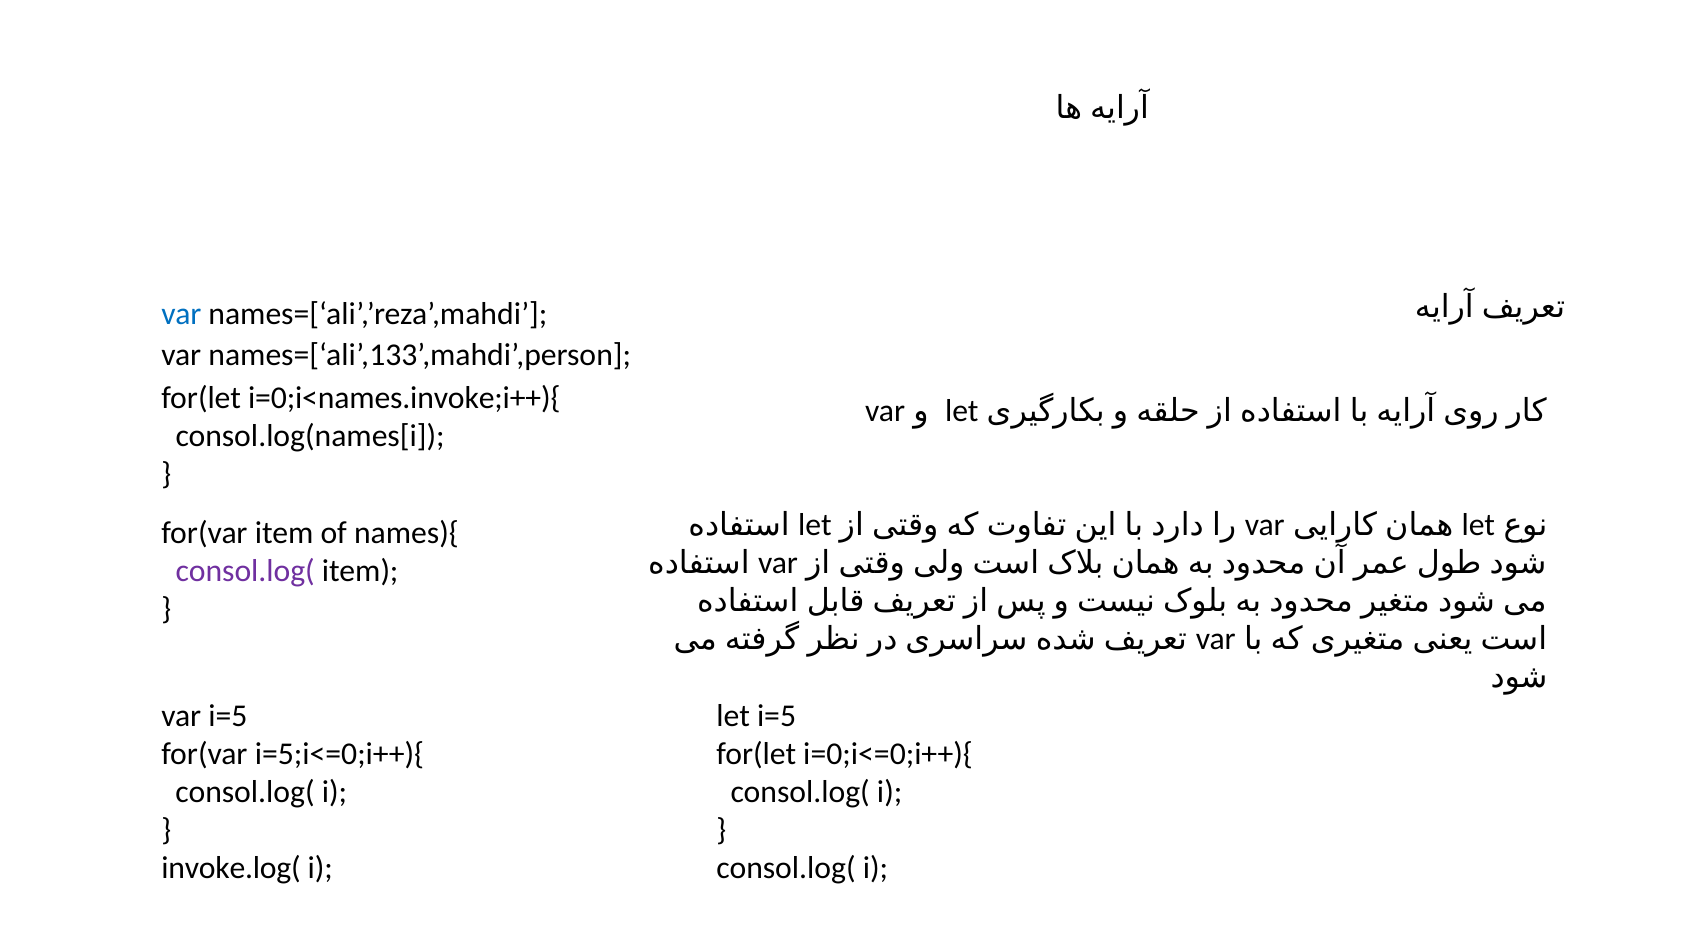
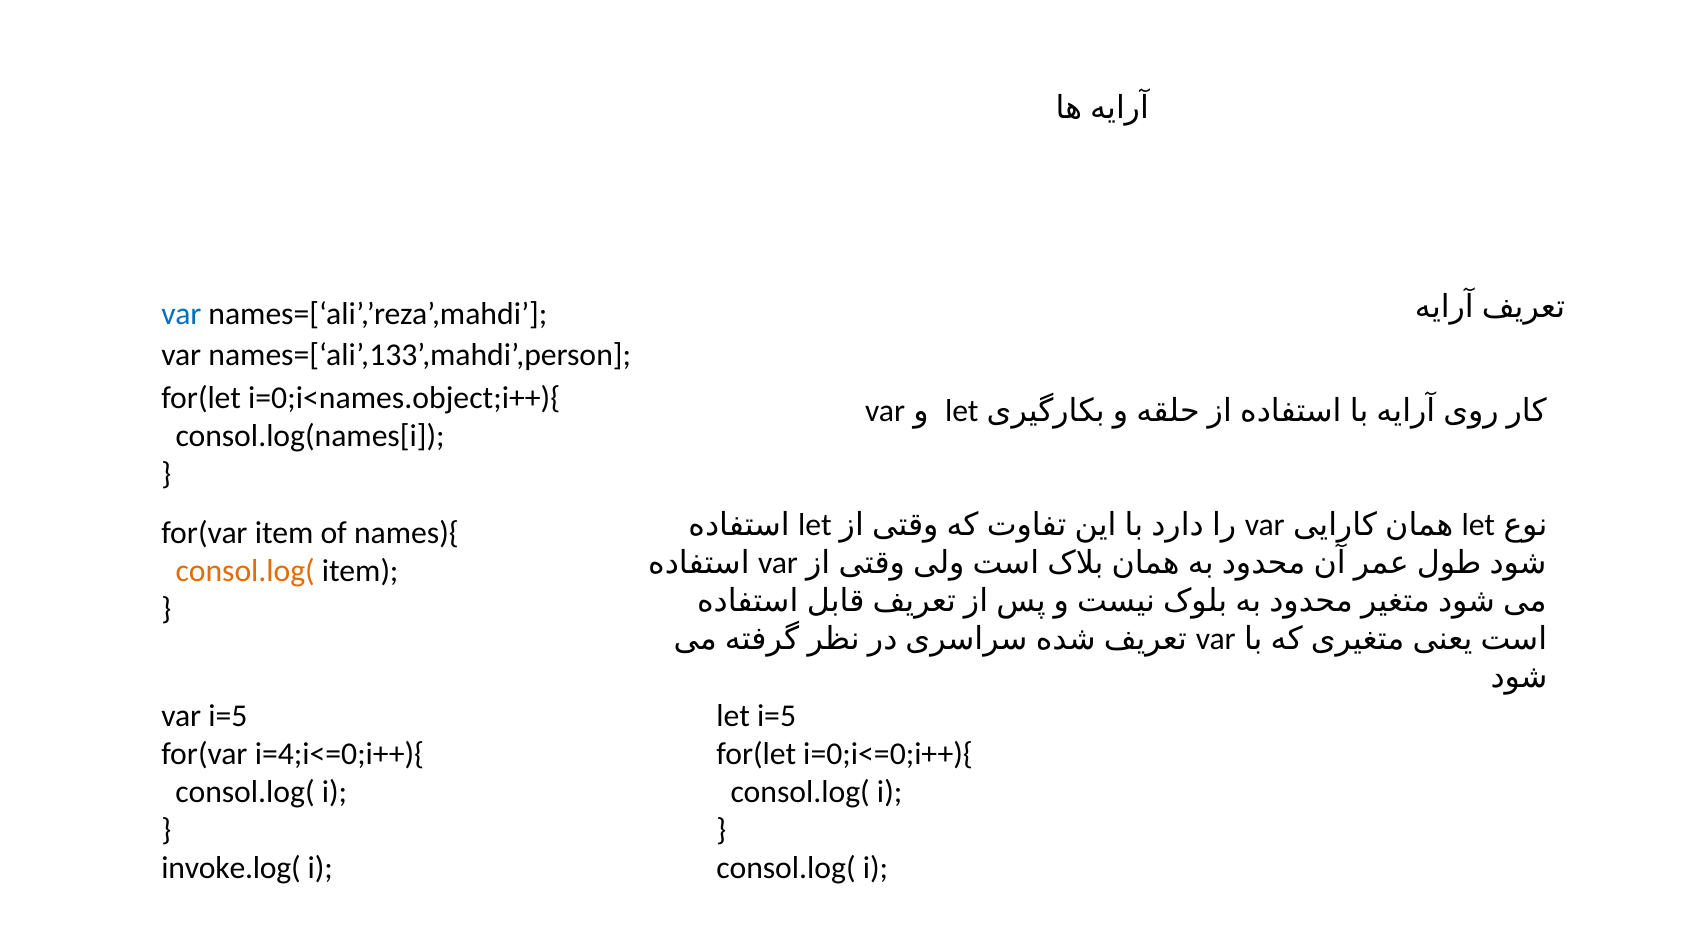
i=0;i<names.invoke;i++){: i=0;i<names.invoke;i++){ -> i=0;i<names.object;i++){ (404, 398)
consol.log( colour: purple -> orange (245, 571)
i=5;i<=0;i++){: i=5;i<=0;i++){ -> i=4;i<=0;i++){ (339, 754)
